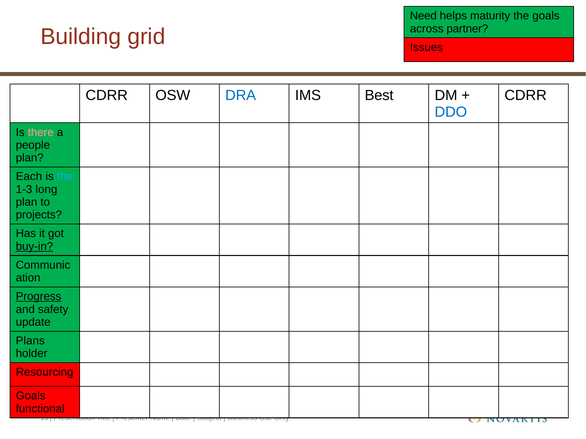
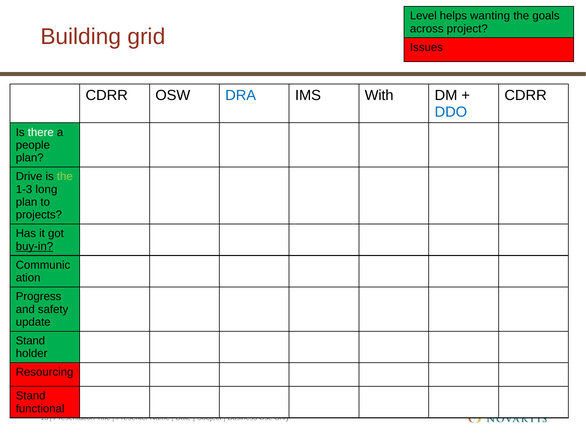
Need: Need -> Level (423, 16)
maturity: maturity -> wanting (490, 16)
partner: partner -> project (467, 29)
Best: Best -> With (379, 96)
there colour: pink -> white (41, 132)
Each: Each -> Drive (29, 177)
the colour: light blue -> light green (65, 177)
Progress underline: present -> none (39, 297)
Plans: Plans -> Stand (30, 341)
Goals: Goals -> Stand (31, 396)
